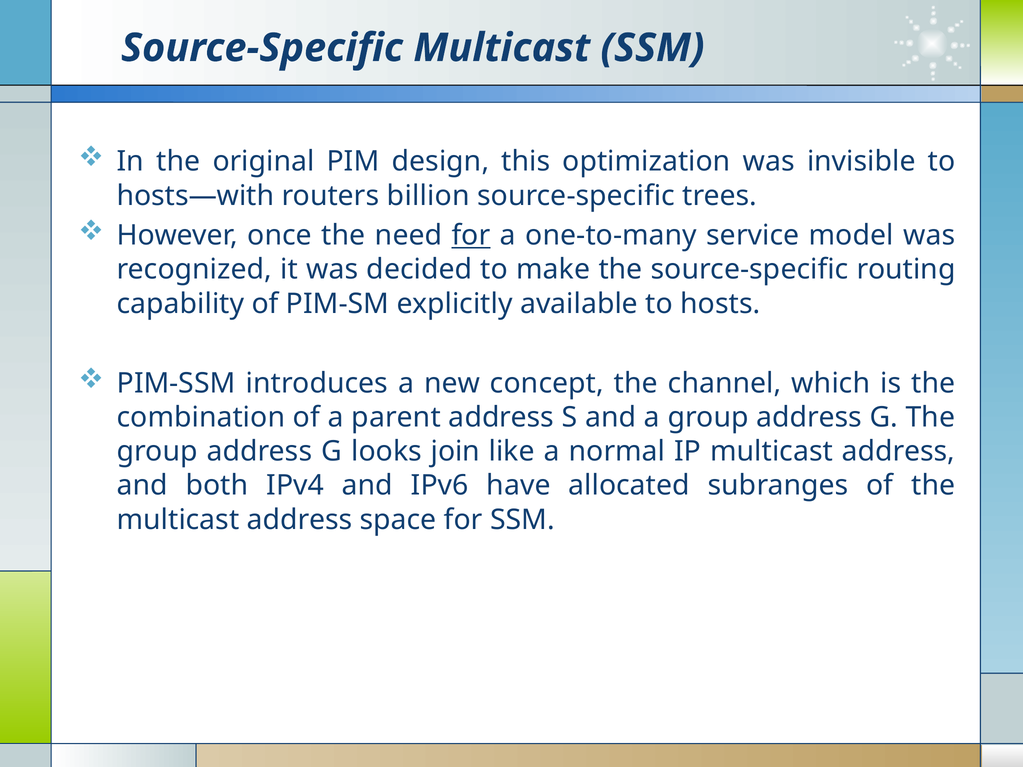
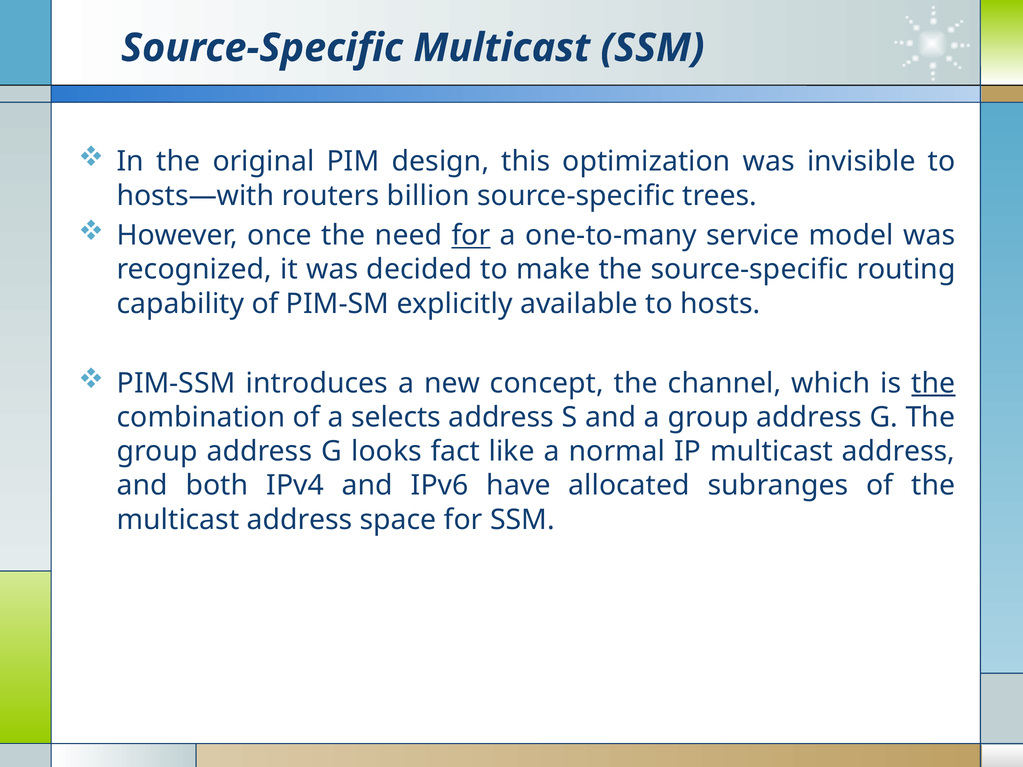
the underline: none -> present (933, 383)
parent: parent -> selects (396, 417)
join: join -> fact (455, 452)
